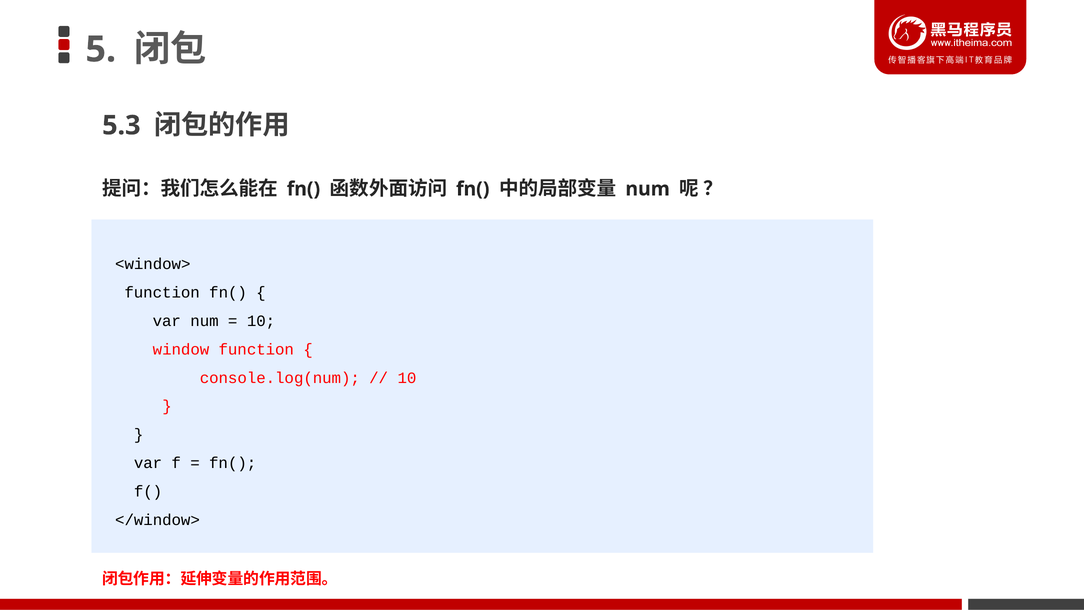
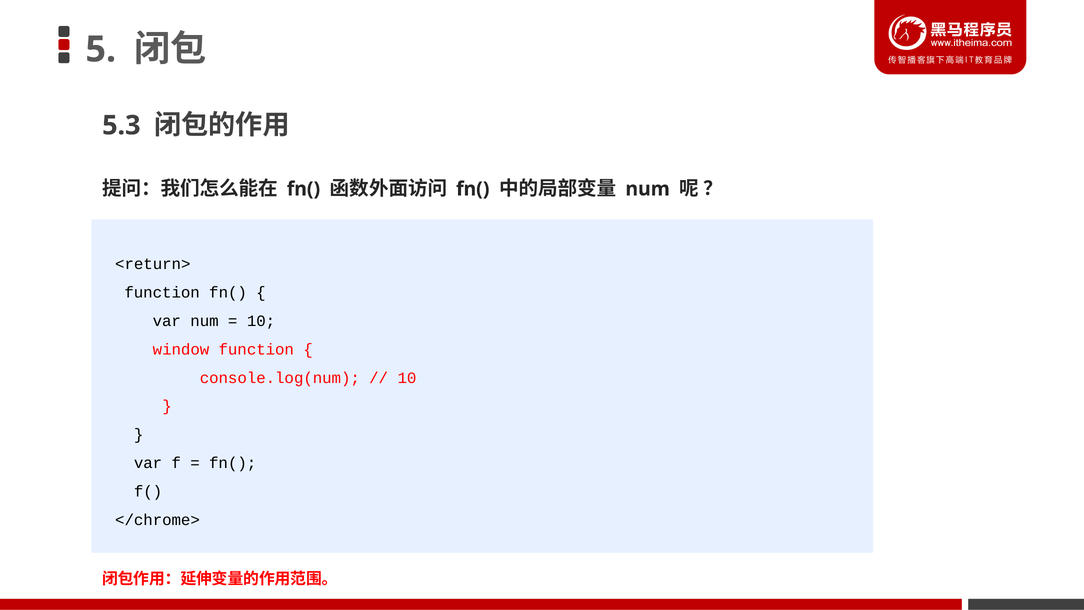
<window>: <window> -> <return> (153, 264)
</window>: </window> -> </chrome> (157, 520)
